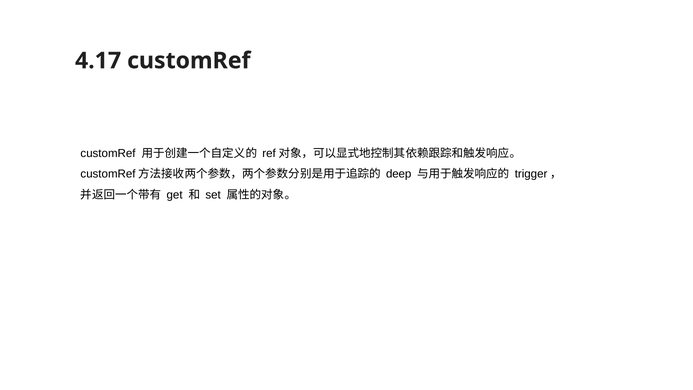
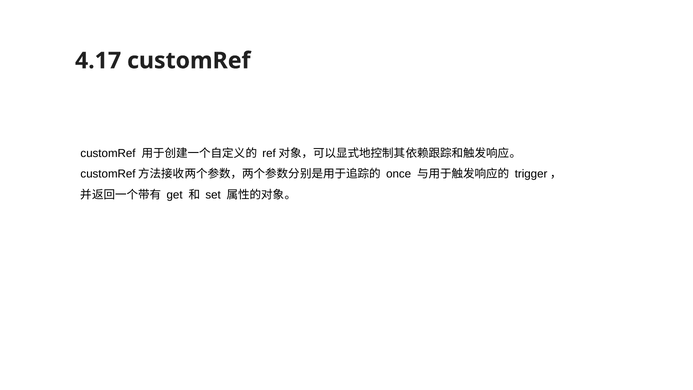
deep: deep -> once (399, 174)
